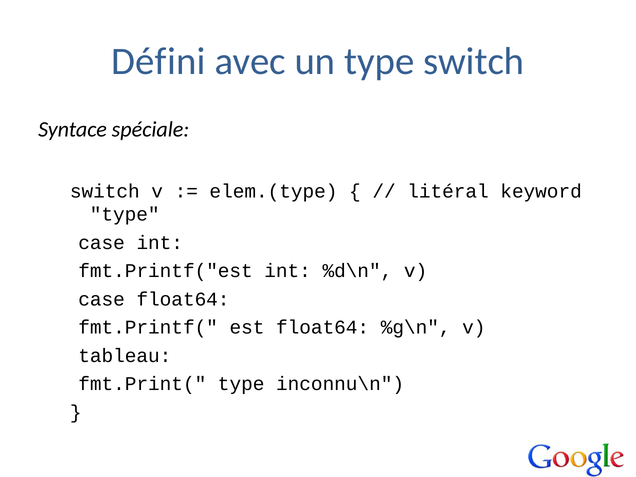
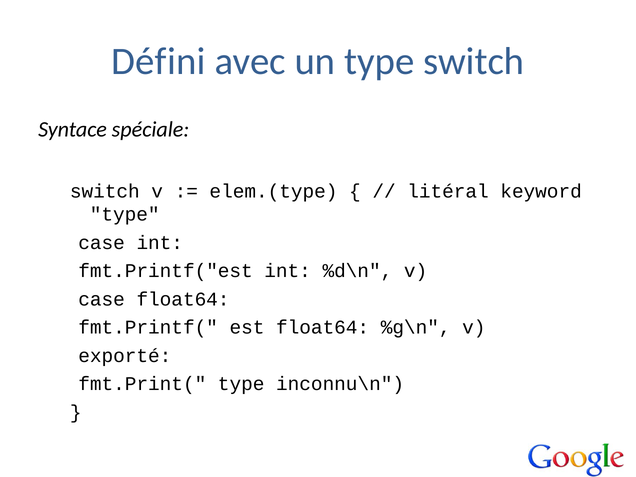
tableau: tableau -> exporté (125, 356)
